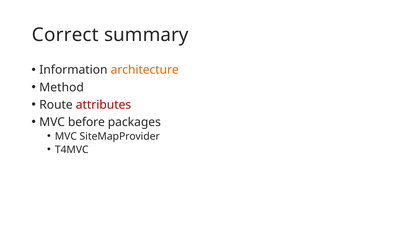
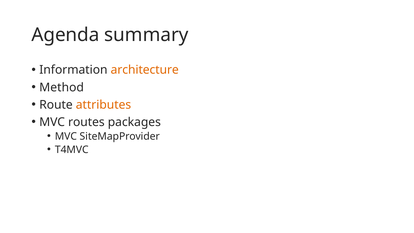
Correct: Correct -> Agenda (65, 35)
attributes colour: red -> orange (104, 105)
before: before -> routes (86, 122)
